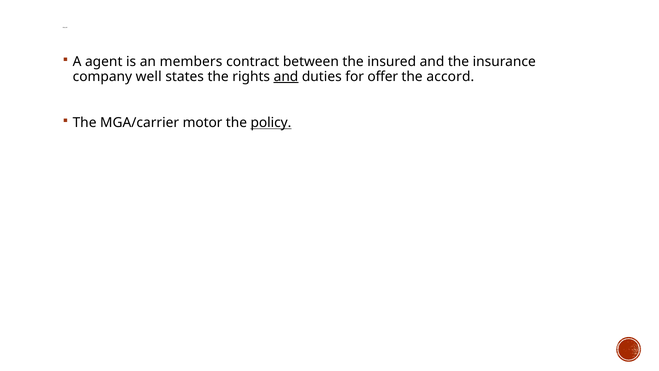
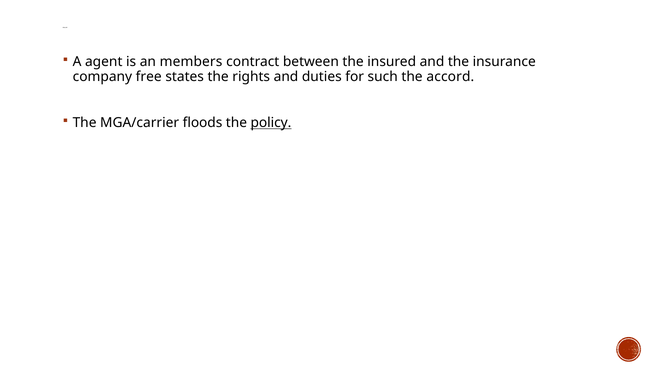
well: well -> free (149, 77)
and underline: present -> none (286, 77)
offer: offer -> such (383, 77)
motor: motor -> floods (203, 123)
